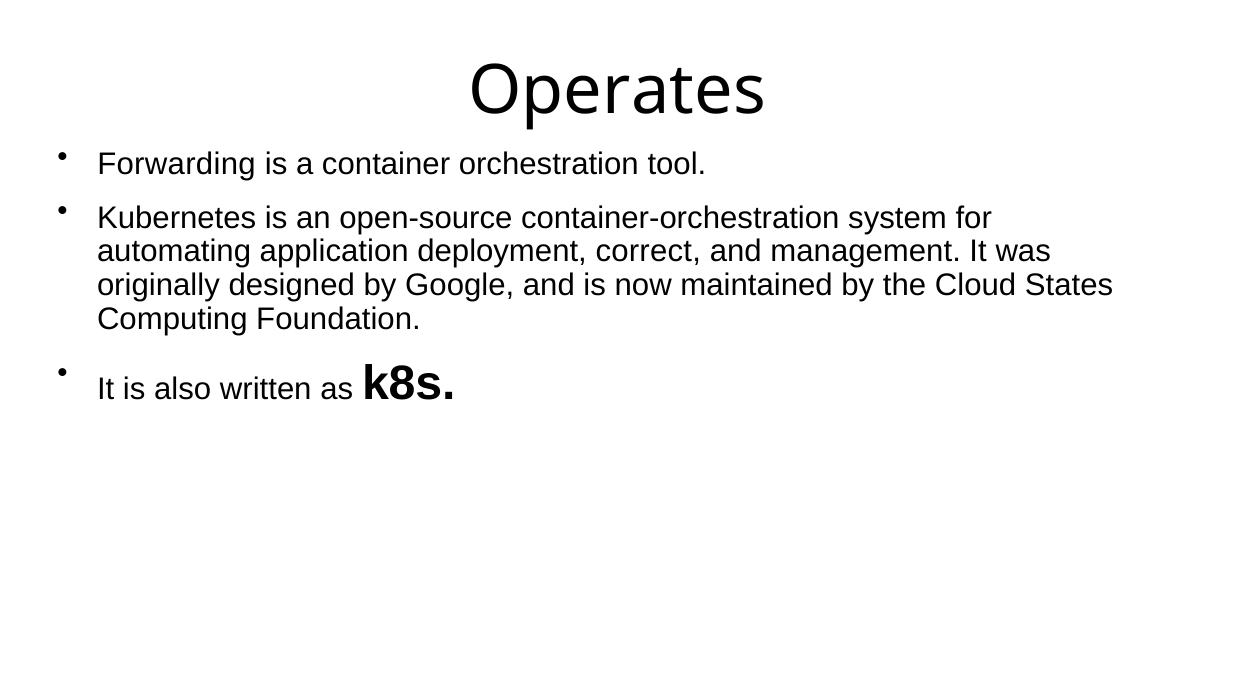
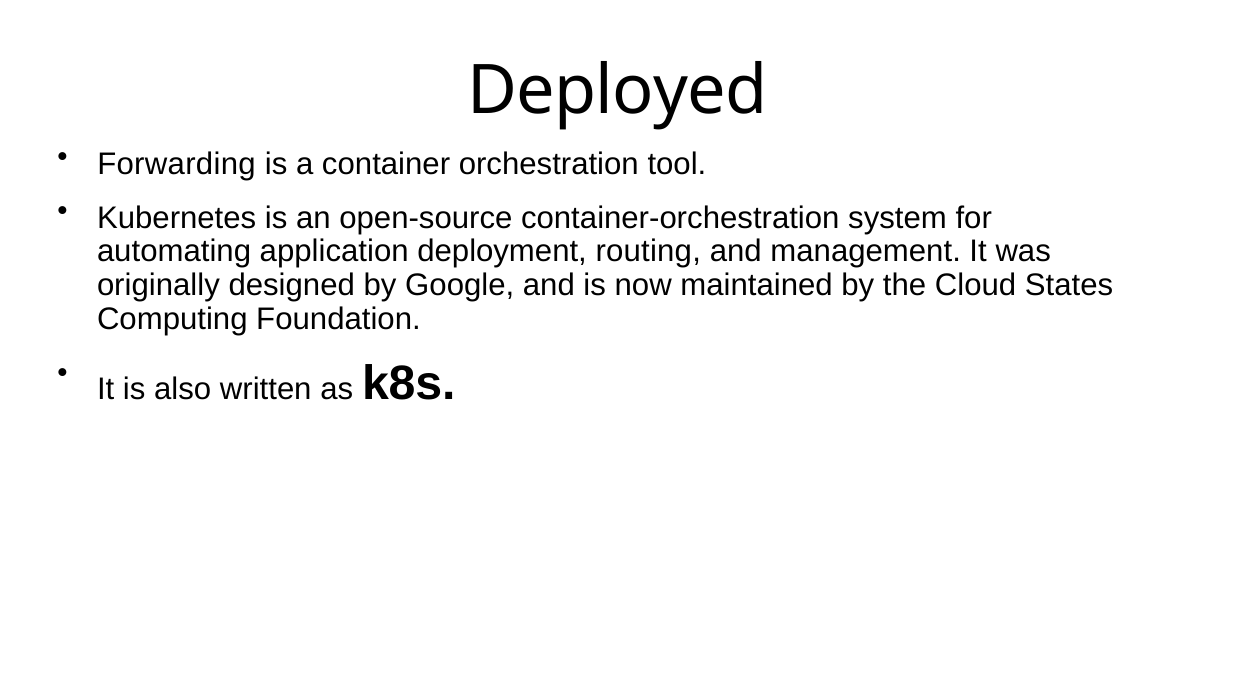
Operates: Operates -> Deployed (618, 90)
correct: correct -> routing (648, 252)
